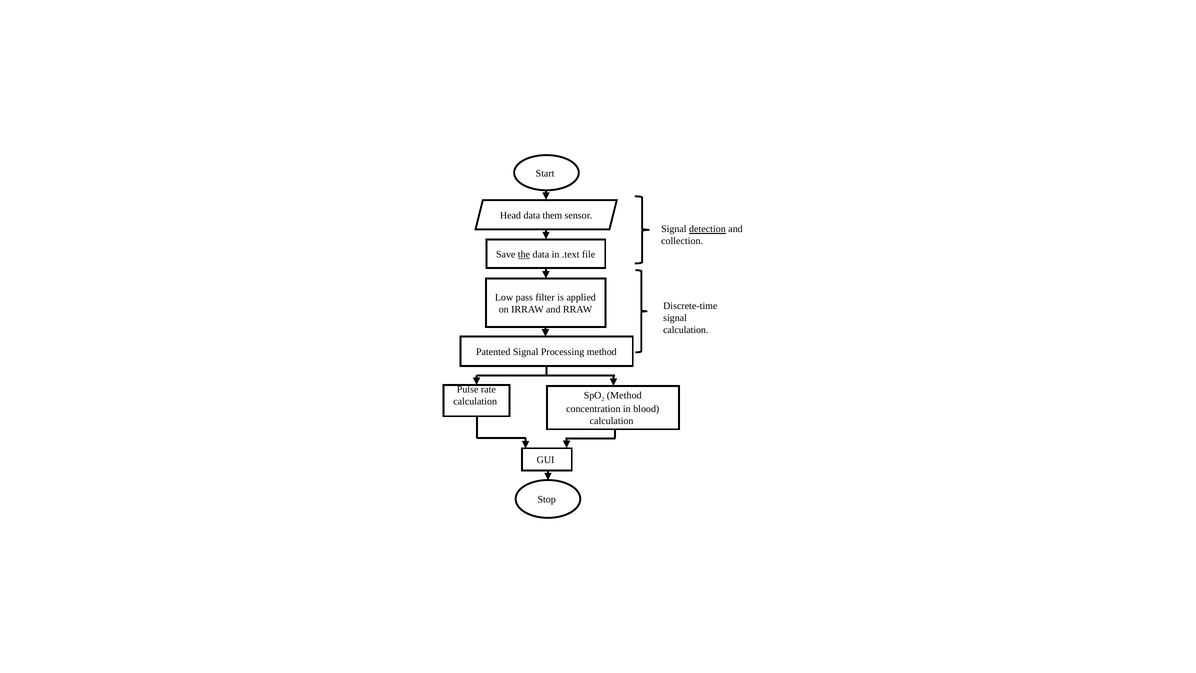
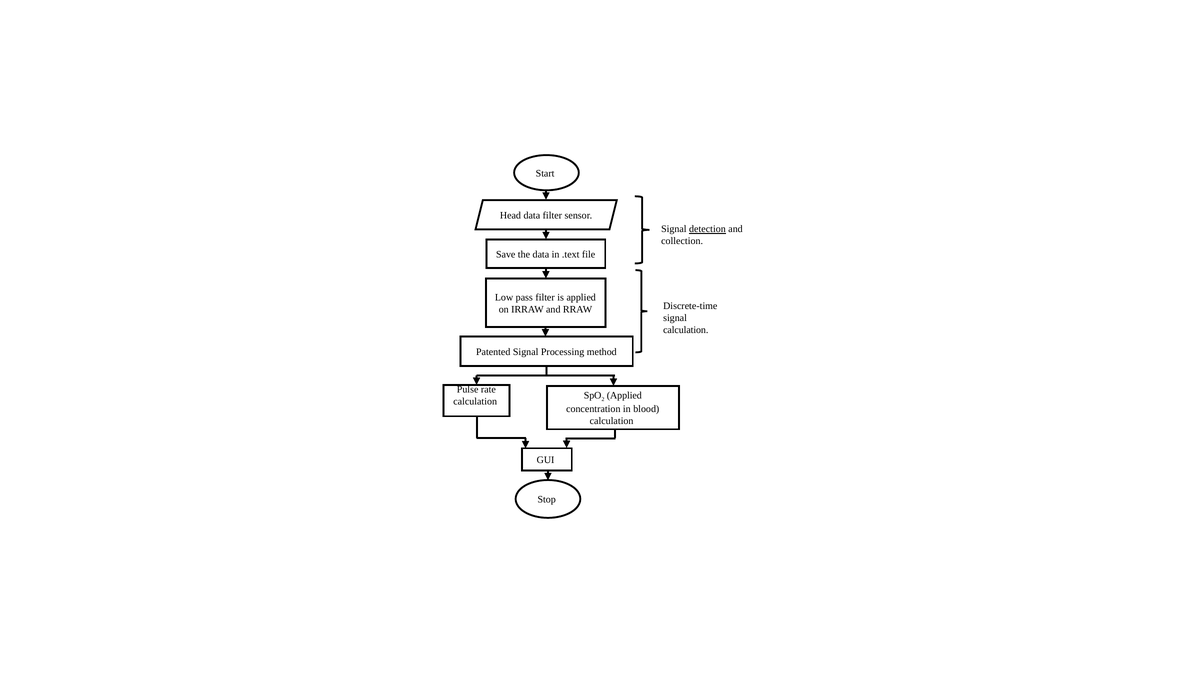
data them: them -> filter (552, 215)
the underline: present -> none (524, 254)
Method: Method -> Applied (624, 395)
